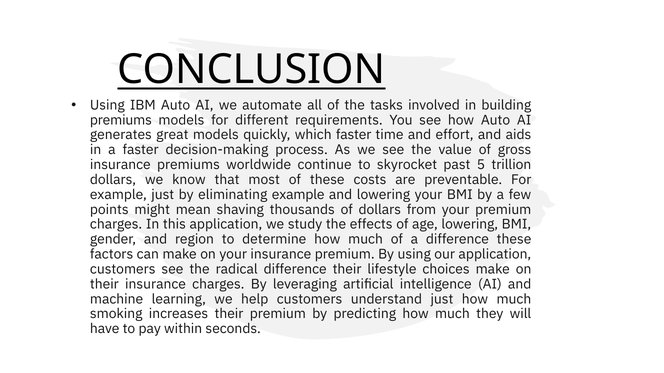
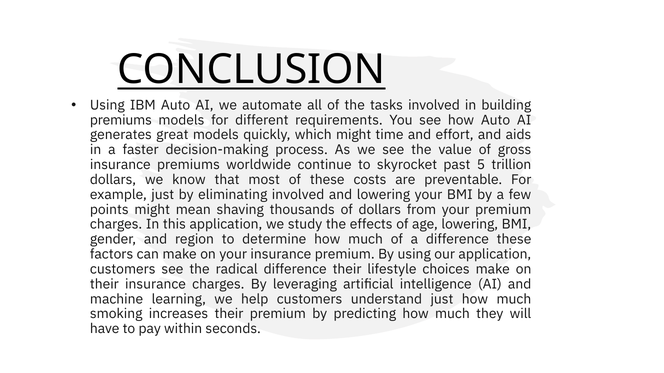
which faster: faster -> might (354, 135)
eliminating example: example -> involved (298, 195)
